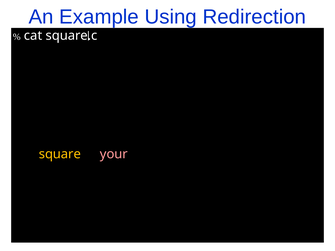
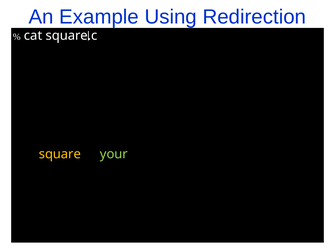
your colour: pink -> light green (114, 154)
